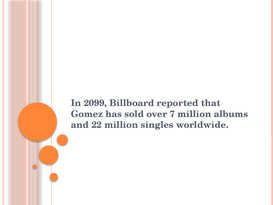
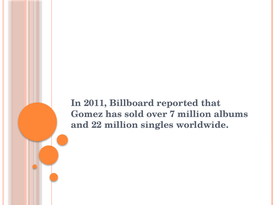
2099: 2099 -> 2011 (95, 103)
